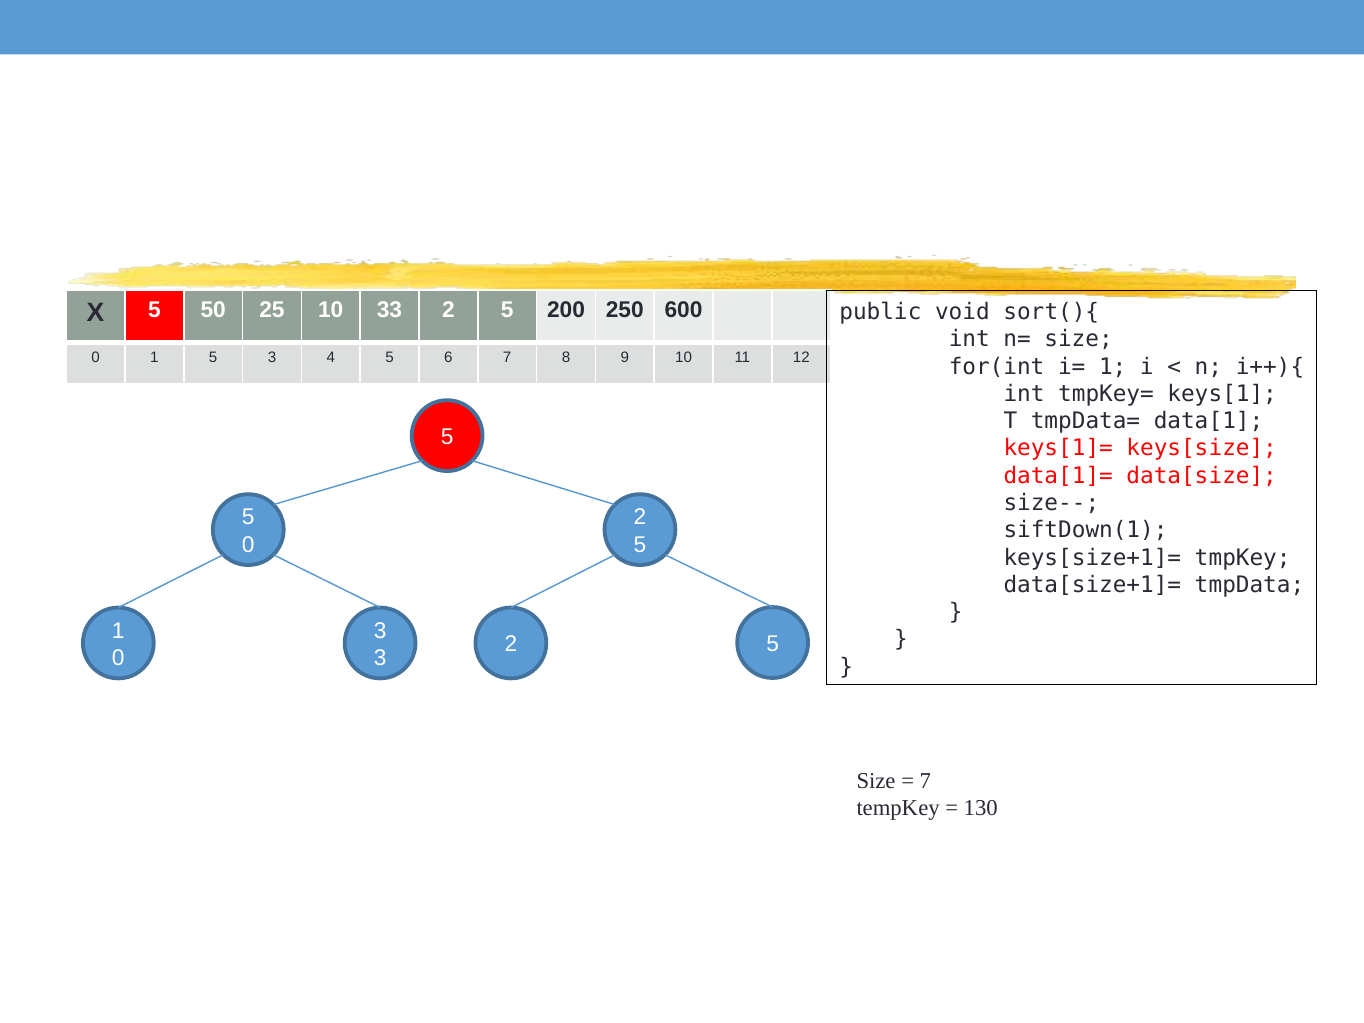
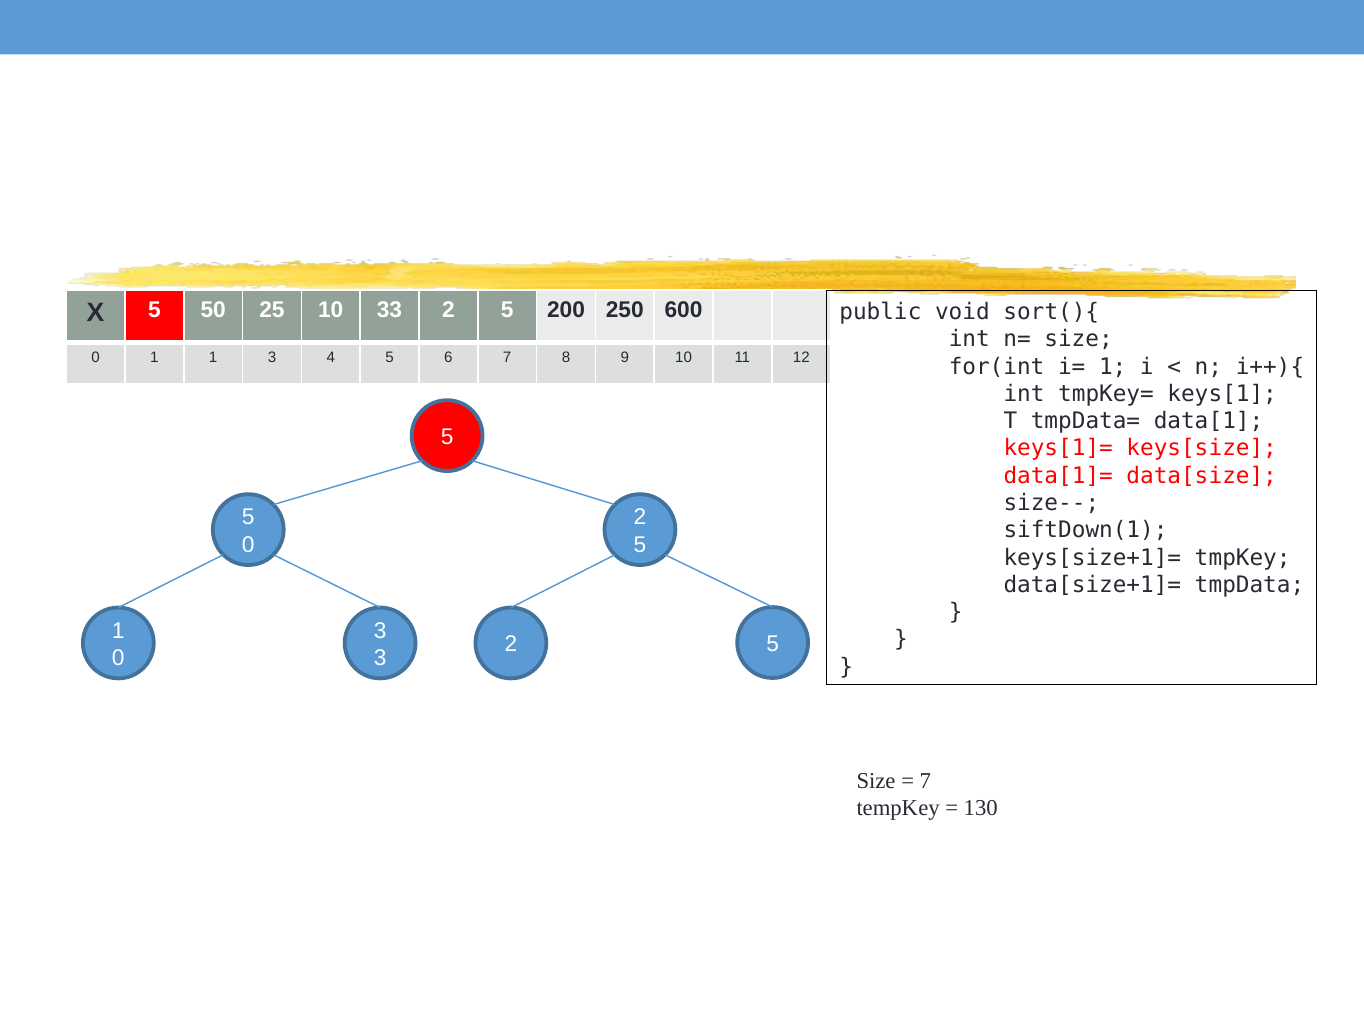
1 5: 5 -> 1 (213, 358)
